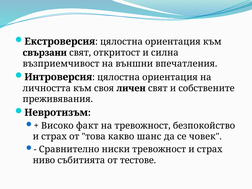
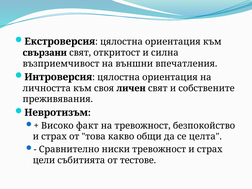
шанс: шанс -> общи (149, 137)
човек: човек -> целта (205, 137)
ниво: ниво -> цели (44, 160)
